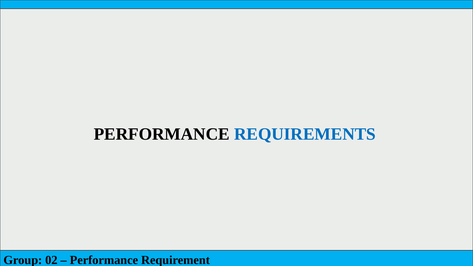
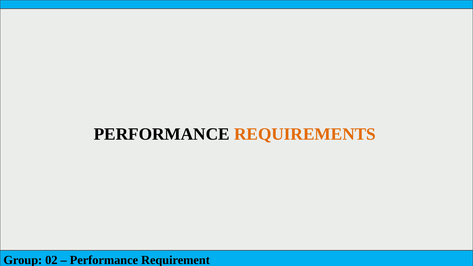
REQUIREMENTS colour: blue -> orange (305, 134)
